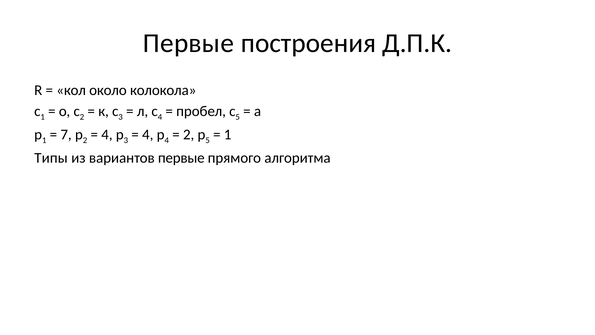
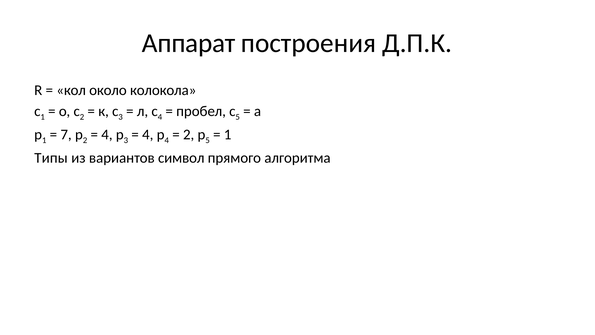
Первые: Первые -> Аппарат (189, 43)
вариантов первые: первые -> символ (181, 158)
